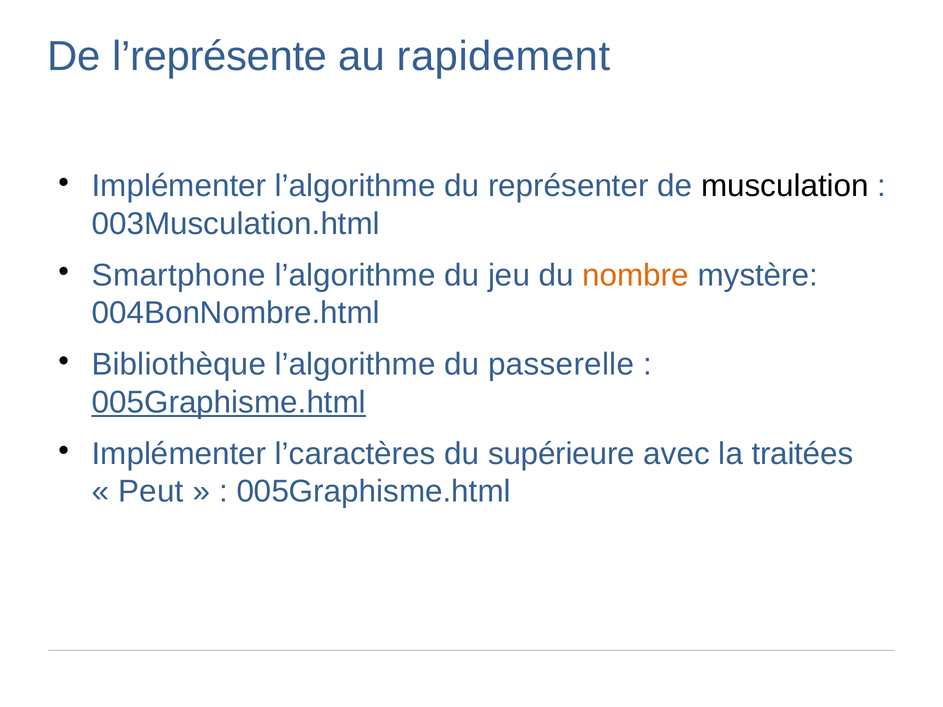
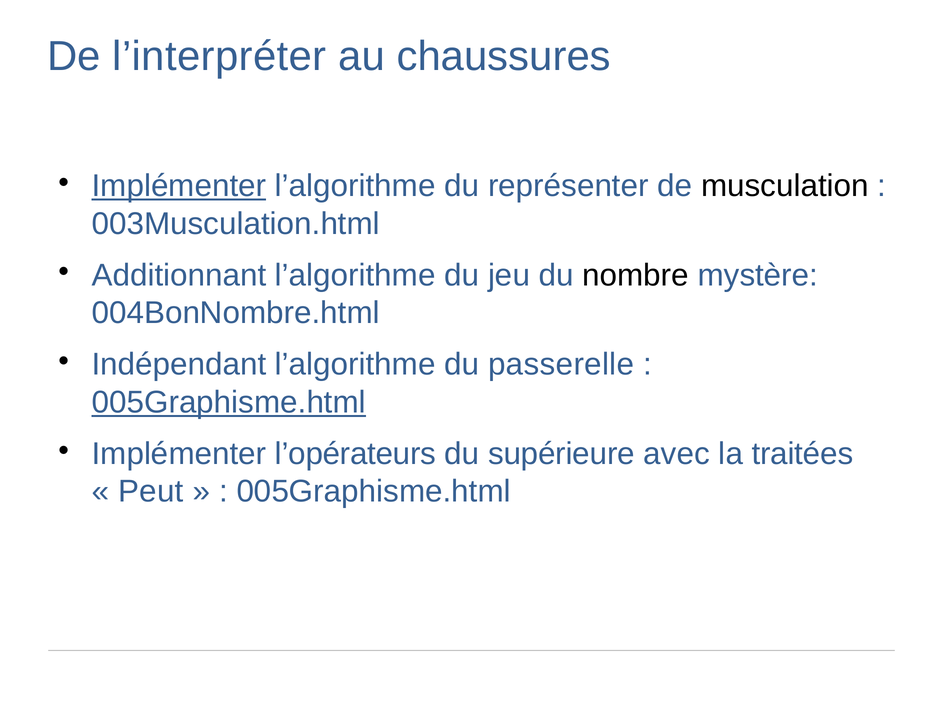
l’représente: l’représente -> l’interpréter (219, 56)
rapidement: rapidement -> chaussures (504, 56)
Implémenter underline: none -> present (179, 186)
Smartphone: Smartphone -> Additionnant (179, 275)
nombre colour: orange -> black (636, 275)
Bibliothèque: Bibliothèque -> Indépendant (179, 365)
l’caractères: l’caractères -> l’opérateurs (355, 454)
